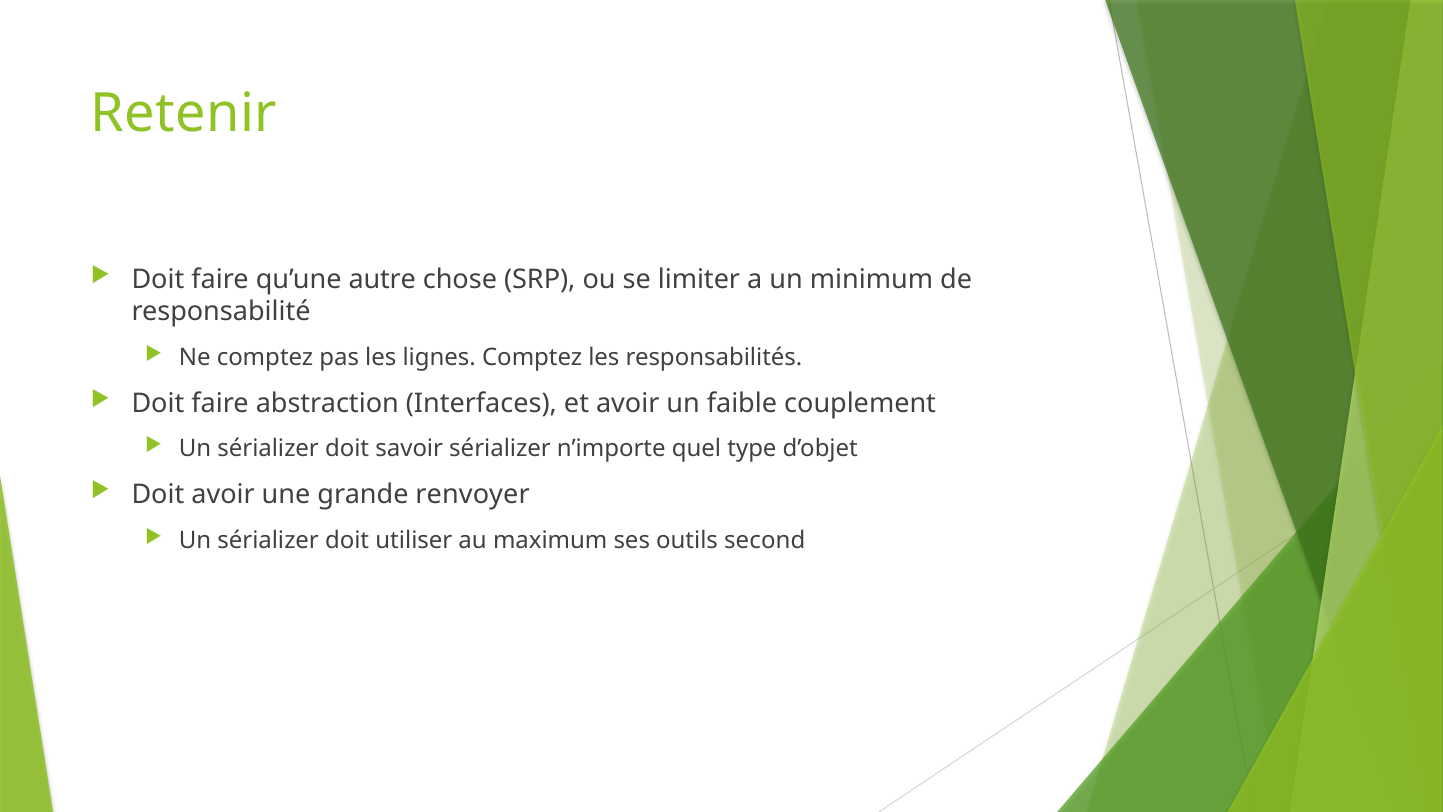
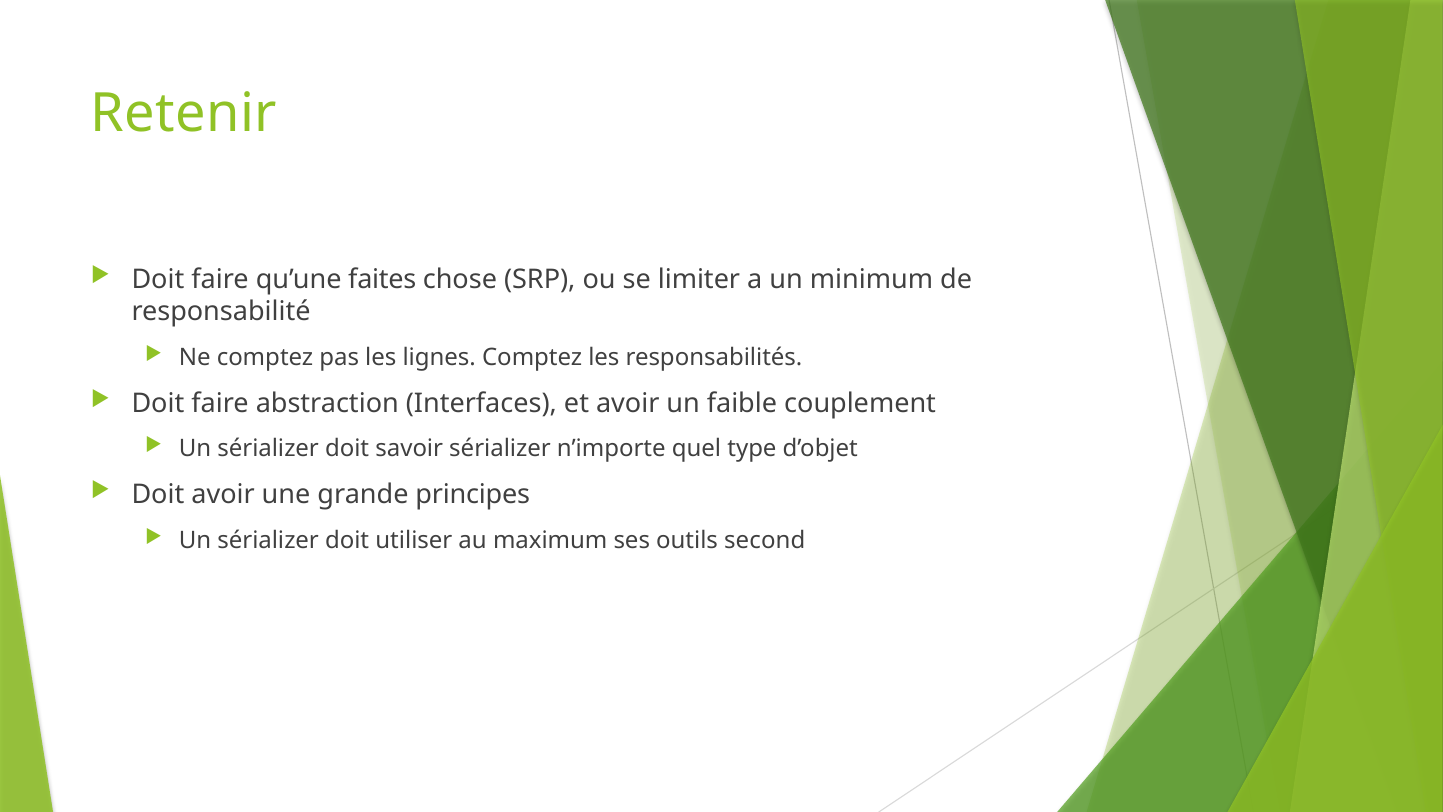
autre: autre -> faites (382, 279)
renvoyer: renvoyer -> principes (473, 495)
